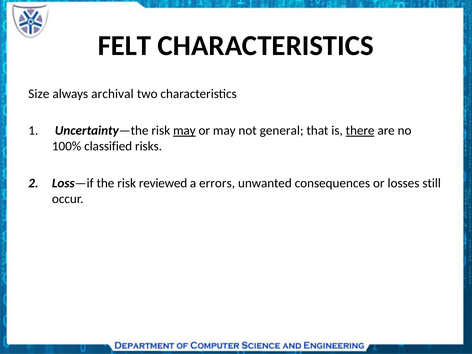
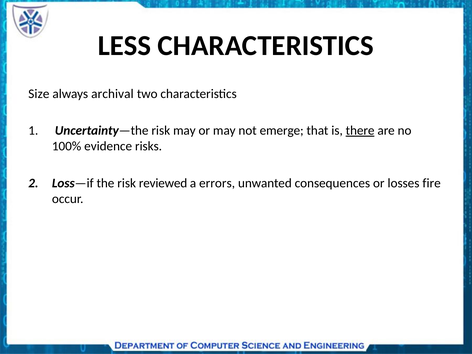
FELT: FELT -> LESS (125, 46)
may underline: present -> none (184, 131)
general: general -> emerge (282, 131)
classified: classified -> evidence (108, 146)
still: still -> fire (432, 183)
